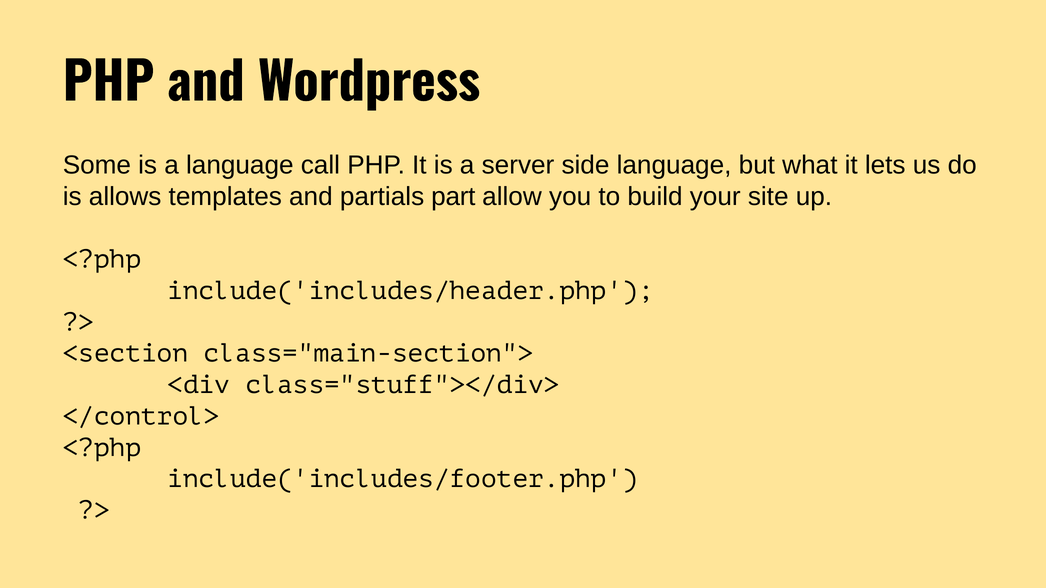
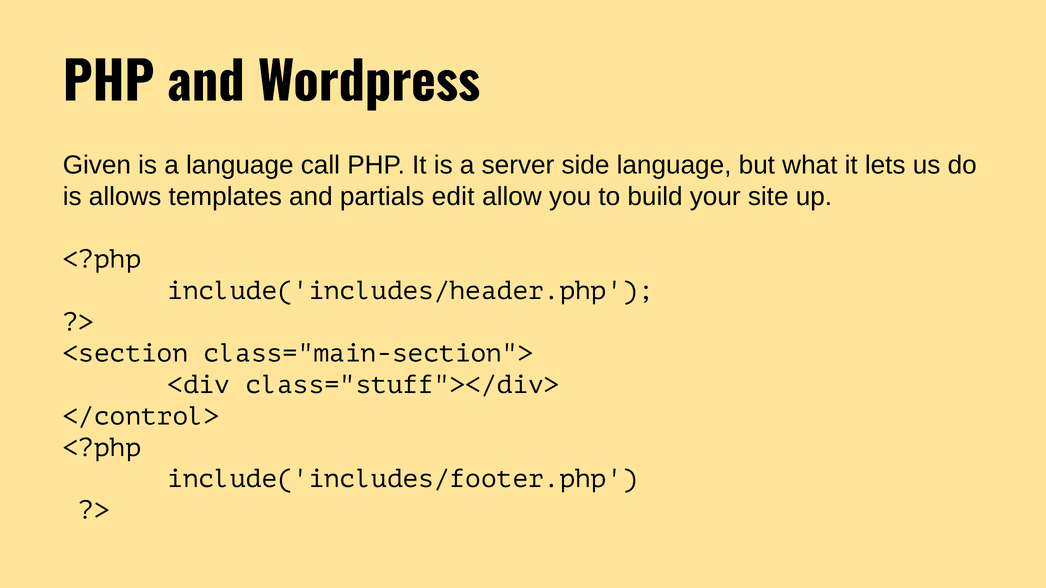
Some: Some -> Given (97, 165)
part: part -> edit (453, 197)
